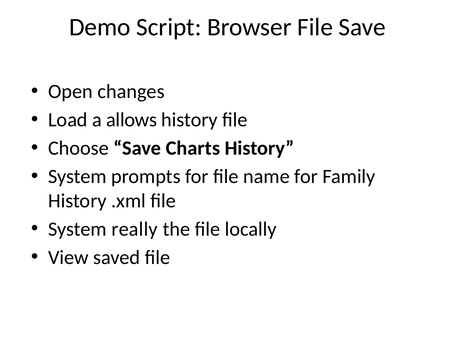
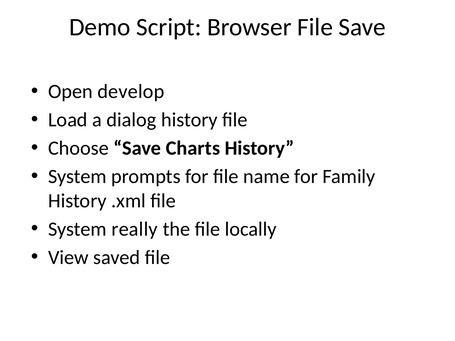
changes: changes -> develop (131, 92)
allows: allows -> dialog (131, 120)
